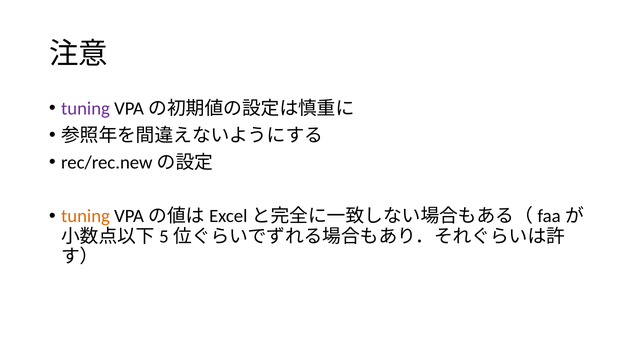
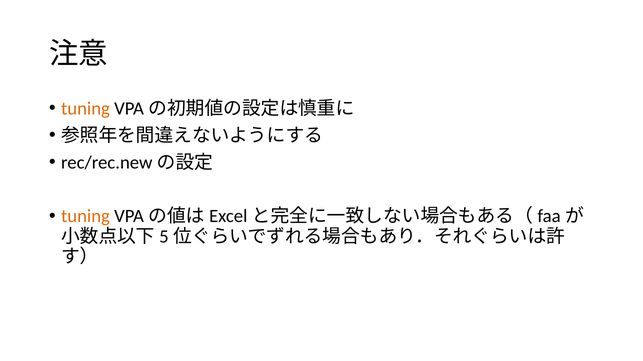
tuning colour: purple -> orange (85, 109)
